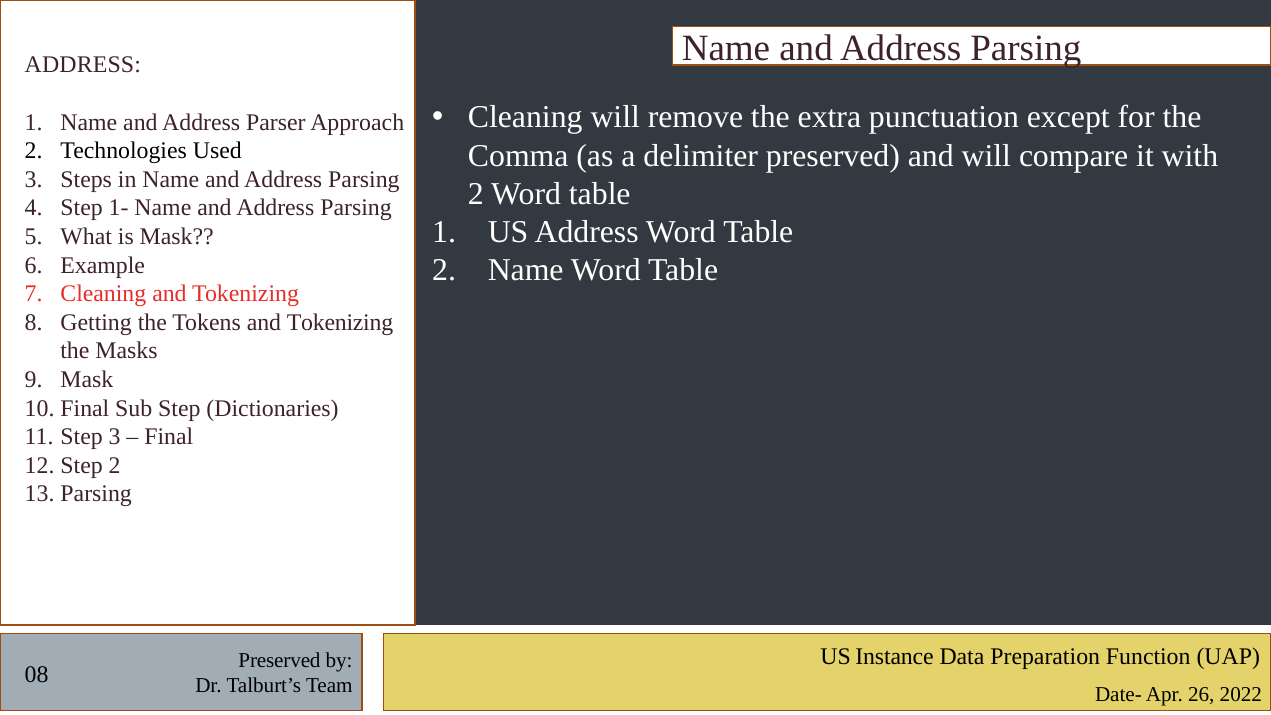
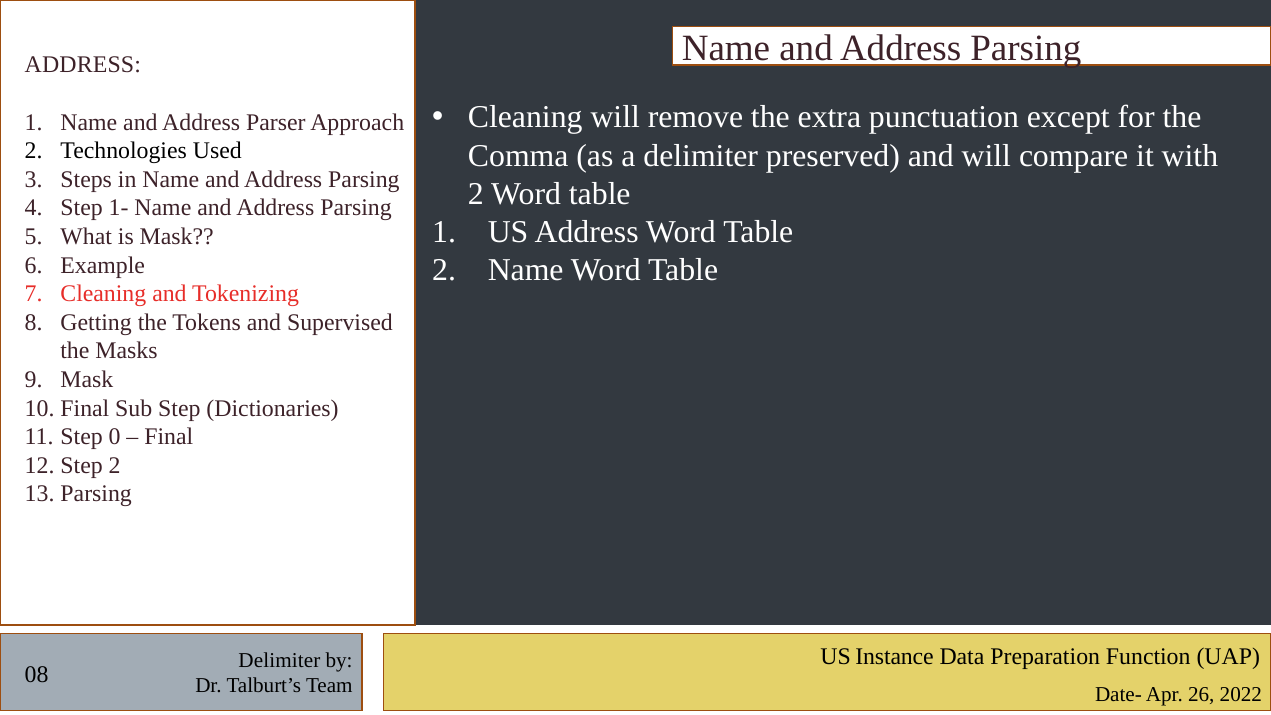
Tokens and Tokenizing: Tokenizing -> Supervised (340, 322)
Step 3: 3 -> 0 (115, 437)
Preserved: Preserved -> Delimiter (279, 660)
